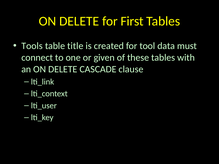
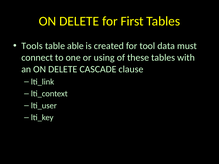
title: title -> able (75, 46)
given: given -> using (104, 58)
